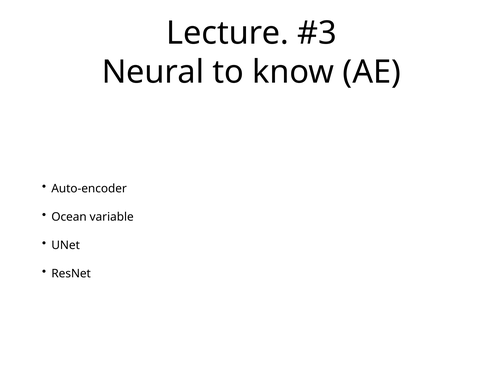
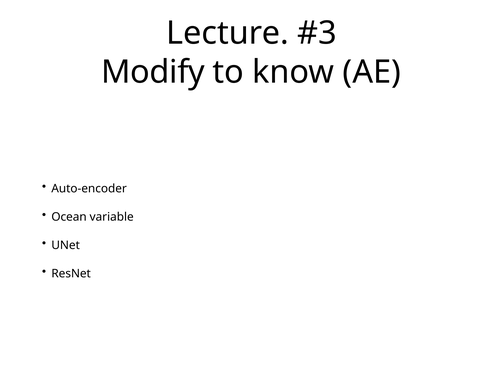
Neural: Neural -> Modify (153, 72)
